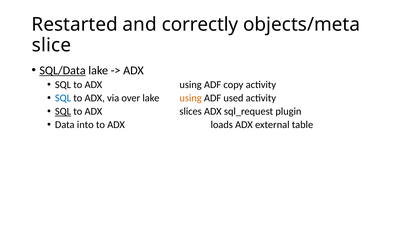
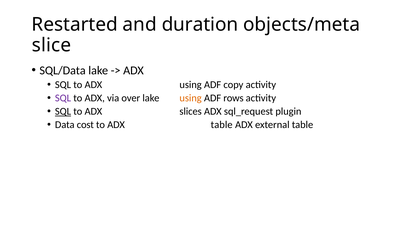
correctly: correctly -> duration (200, 25)
SQL/Data underline: present -> none (63, 70)
SQL colour: blue -> purple (63, 98)
used: used -> rows (233, 98)
into: into -> cost (85, 125)
ADX loads: loads -> table (222, 125)
